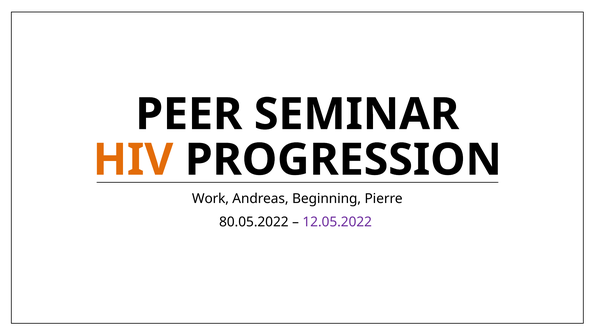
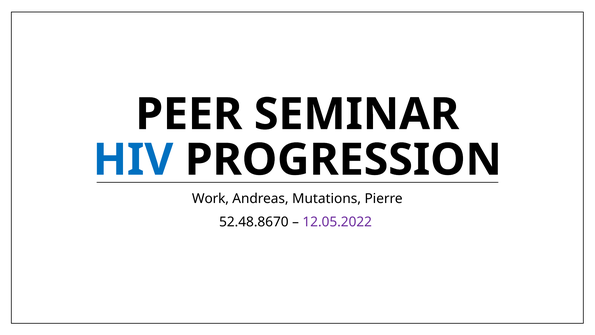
HIV colour: orange -> blue (133, 160)
Beginning: Beginning -> Mutations (327, 198)
80.05.2022: 80.05.2022 -> 52.48.8670 (254, 222)
